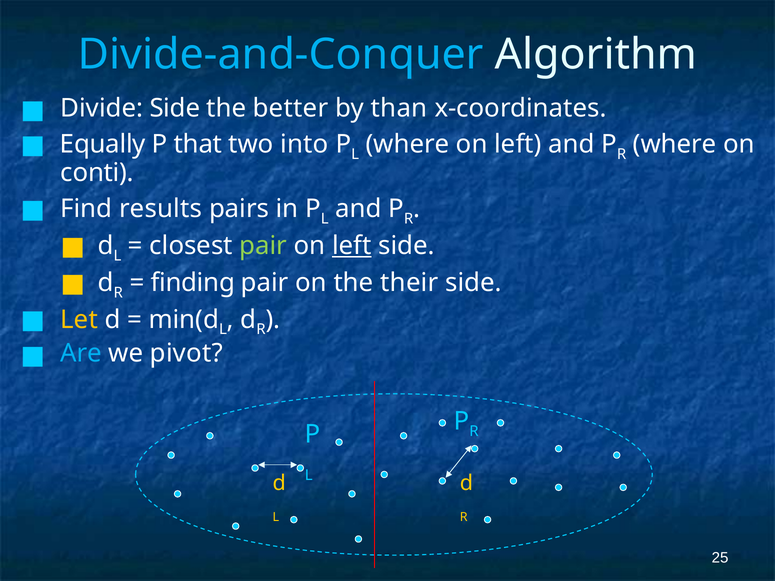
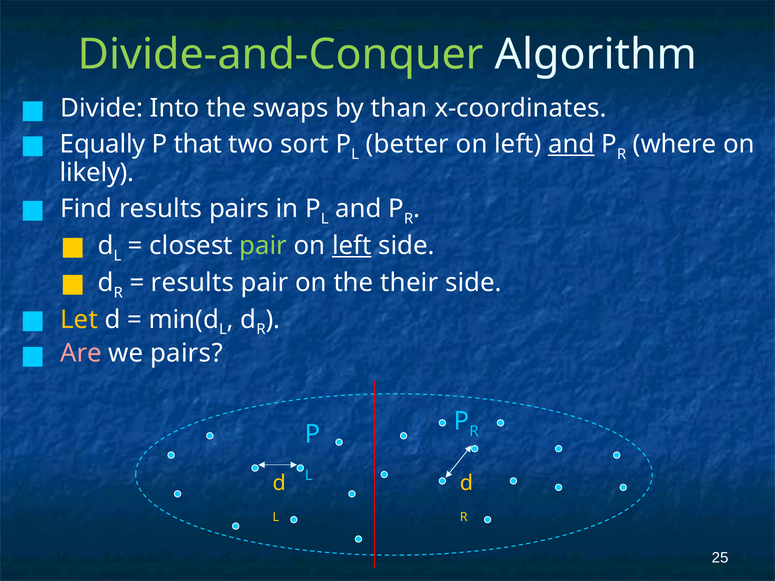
Divide-and-Conquer colour: light blue -> light green (281, 55)
Divide Side: Side -> Into (175, 108)
better: better -> swaps (291, 108)
into: into -> sort (305, 144)
where: where -> better (407, 144)
and underline: none -> present (571, 144)
conti: conti -> likely (97, 173)
finding: finding -> results (193, 283)
Are colour: light blue -> pink (81, 353)
we pivot: pivot -> pairs (186, 353)
